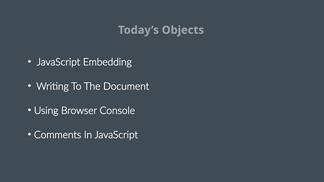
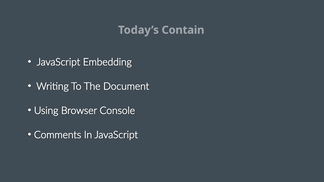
Objects: Objects -> Contain (183, 30)
